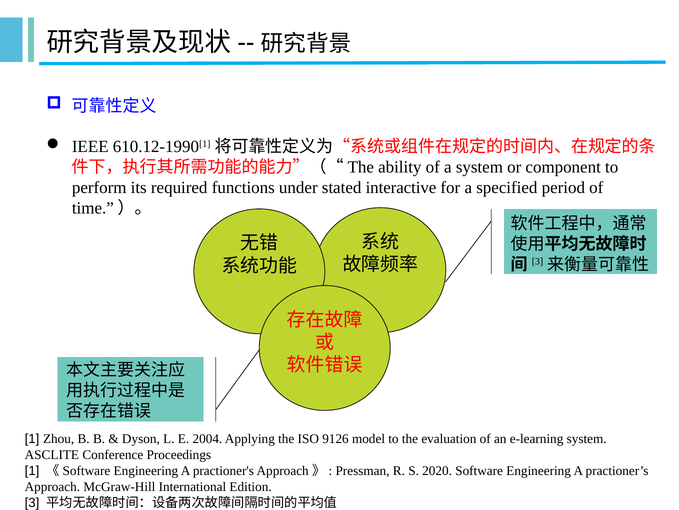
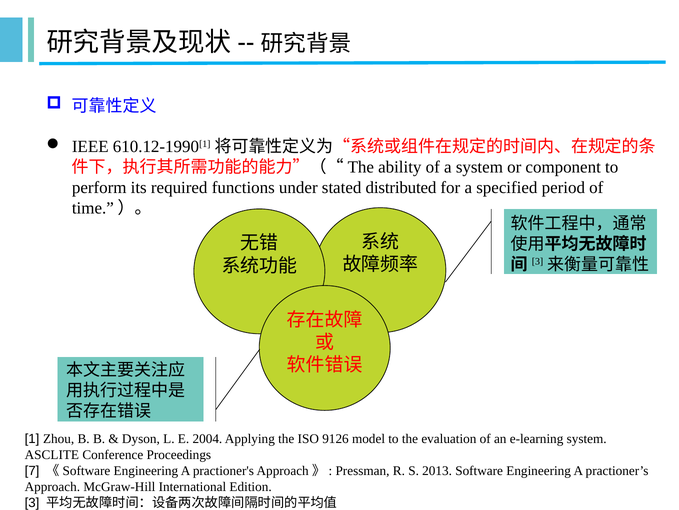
interactive: interactive -> distributed (401, 187)
1: 1 -> 7 (32, 470)
2020: 2020 -> 2013 (437, 470)
